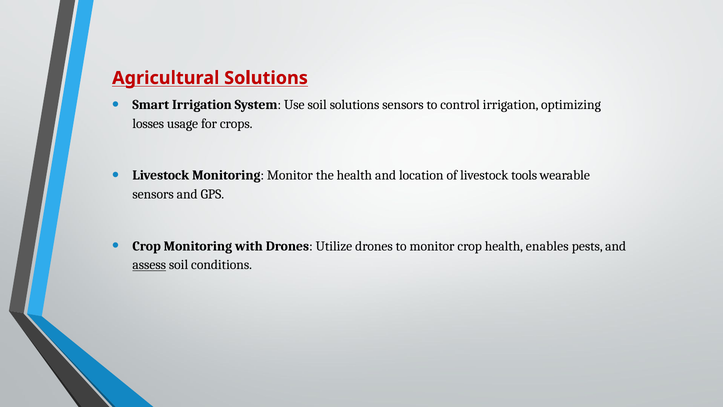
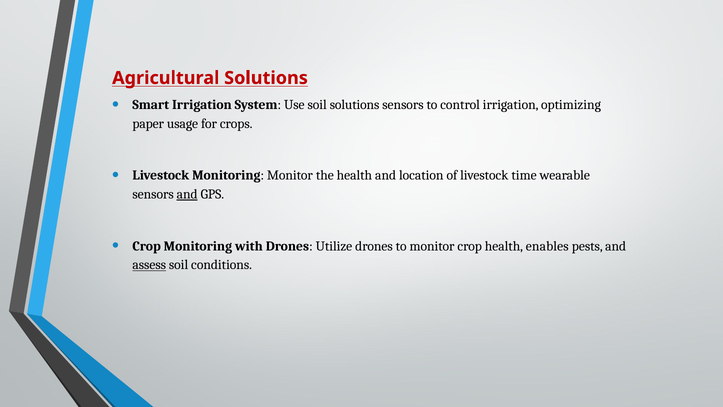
losses: losses -> paper (148, 123)
tools: tools -> time (524, 175)
and underline: none -> present (187, 194)
